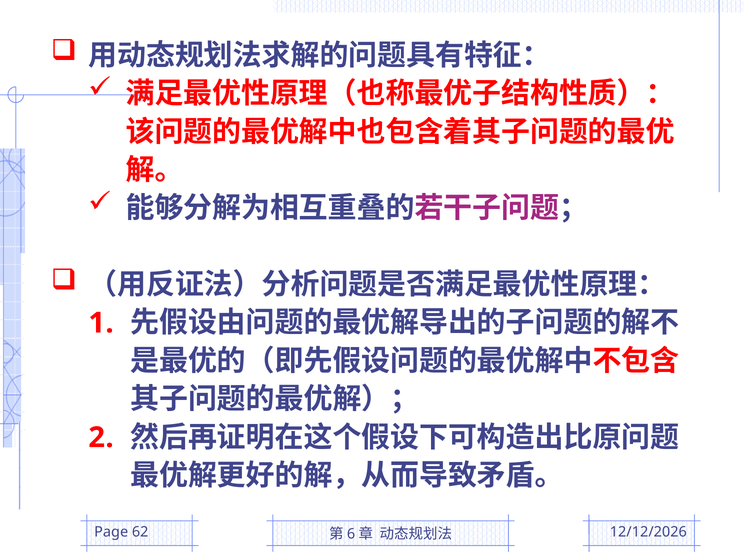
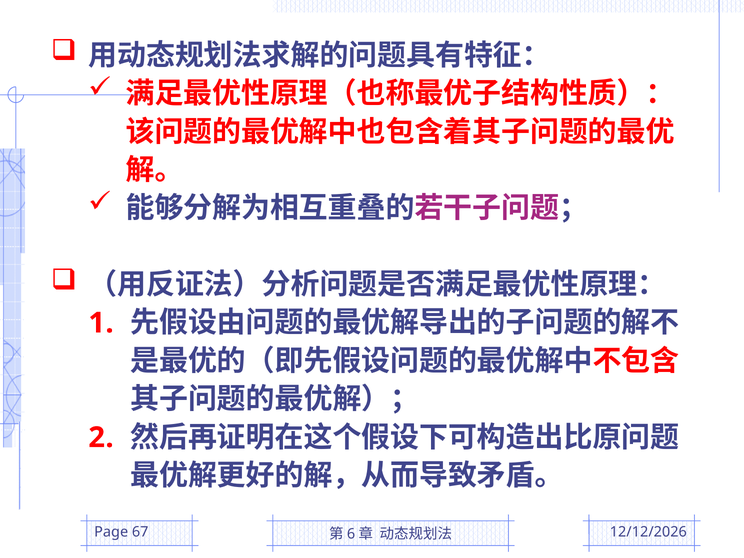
62: 62 -> 67 (140, 532)
